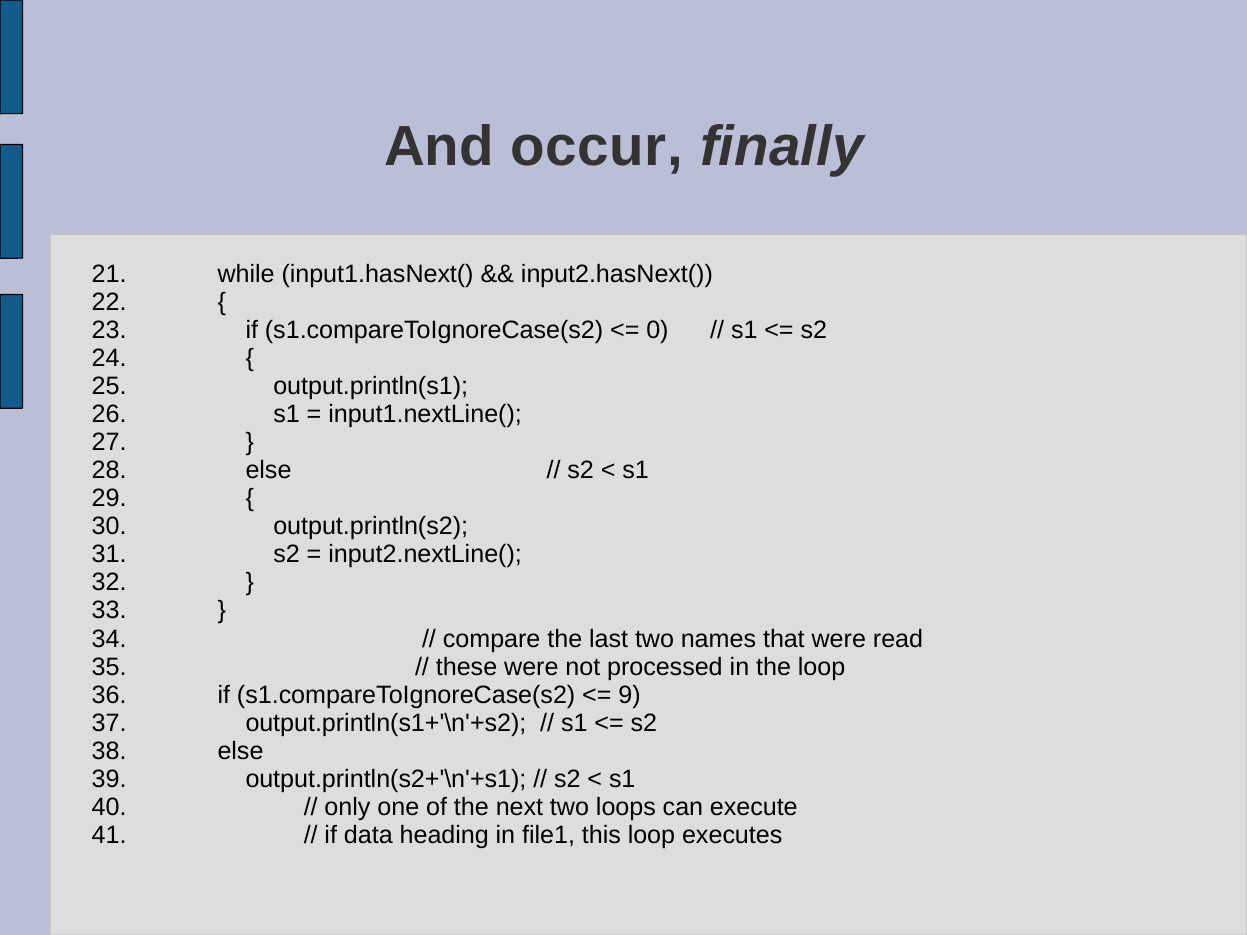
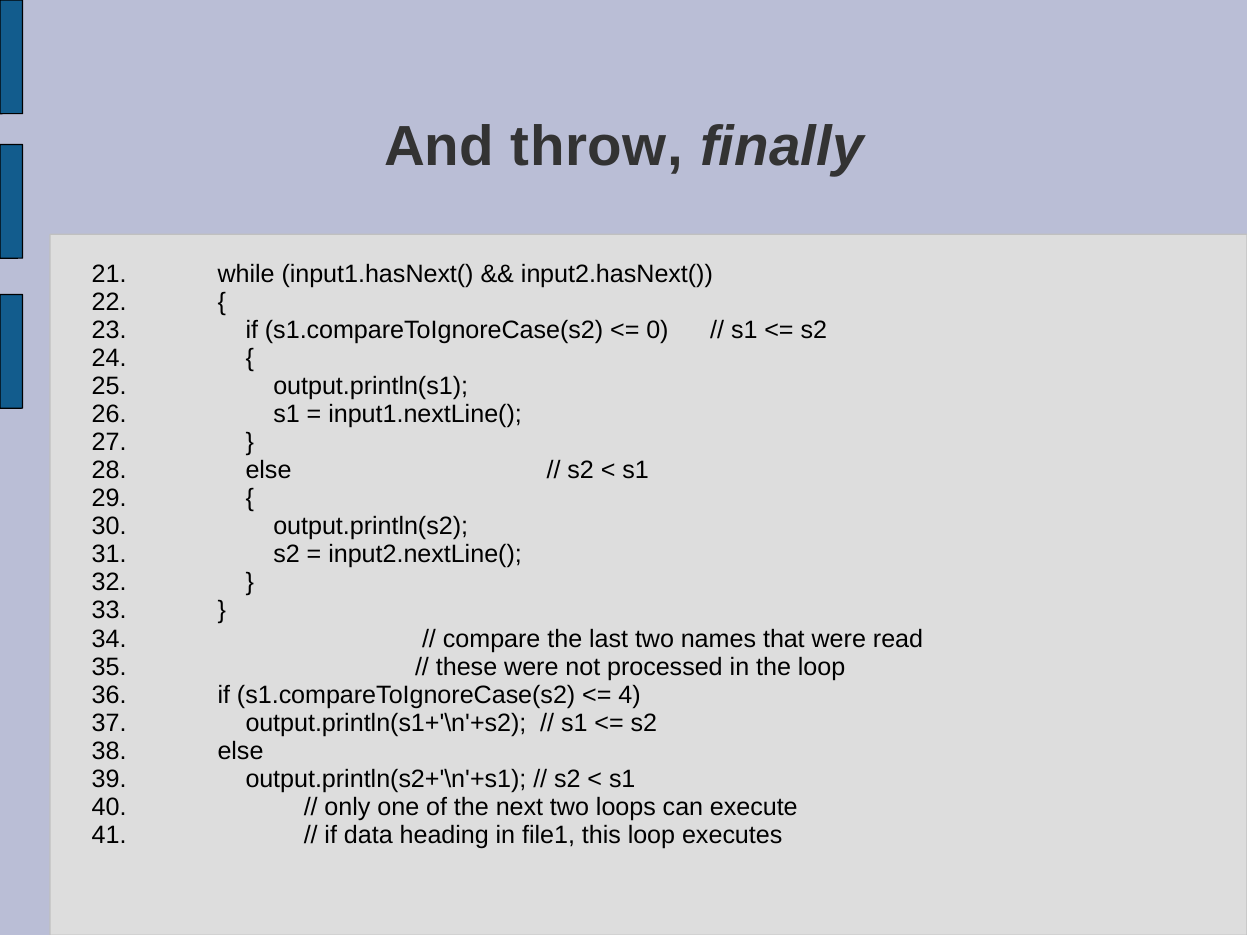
occur: occur -> throw (597, 147)
9: 9 -> 4 (630, 695)
